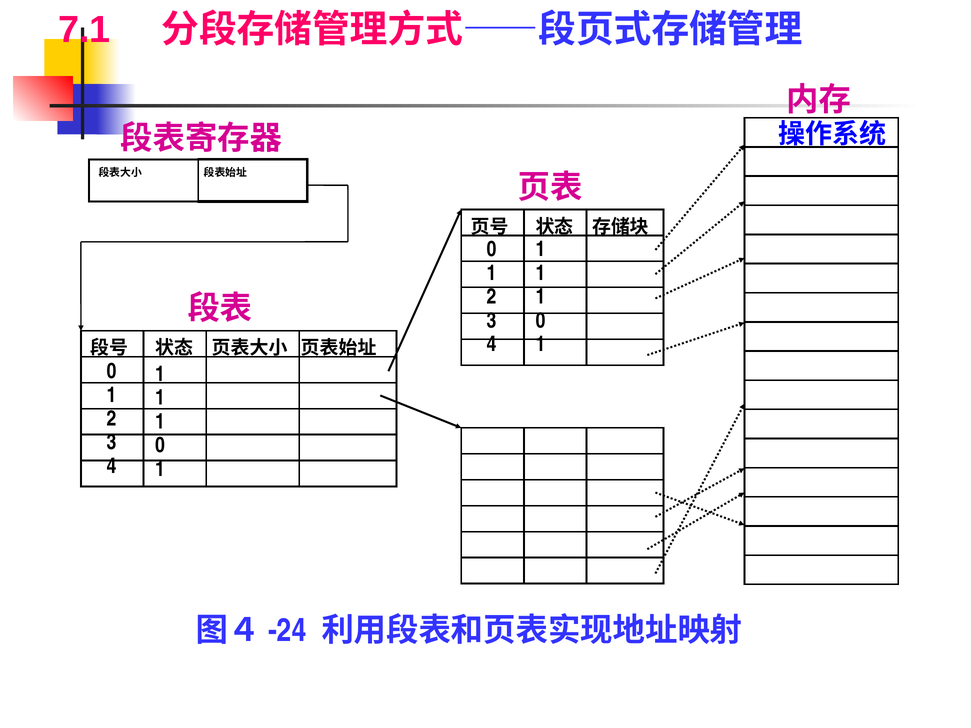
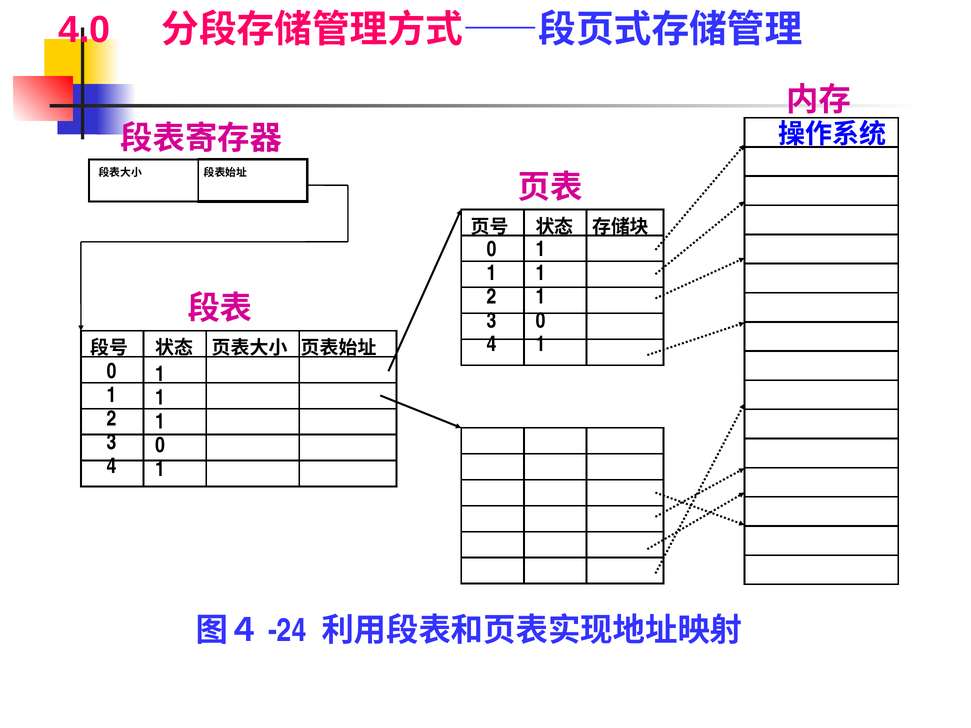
7.1: 7.1 -> 4.0 (84, 30)
